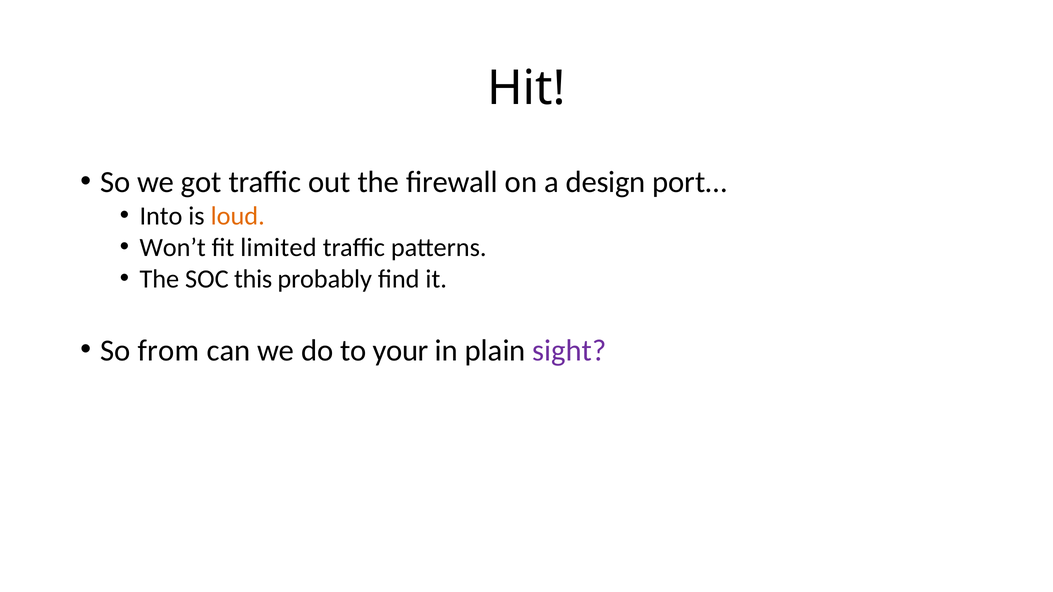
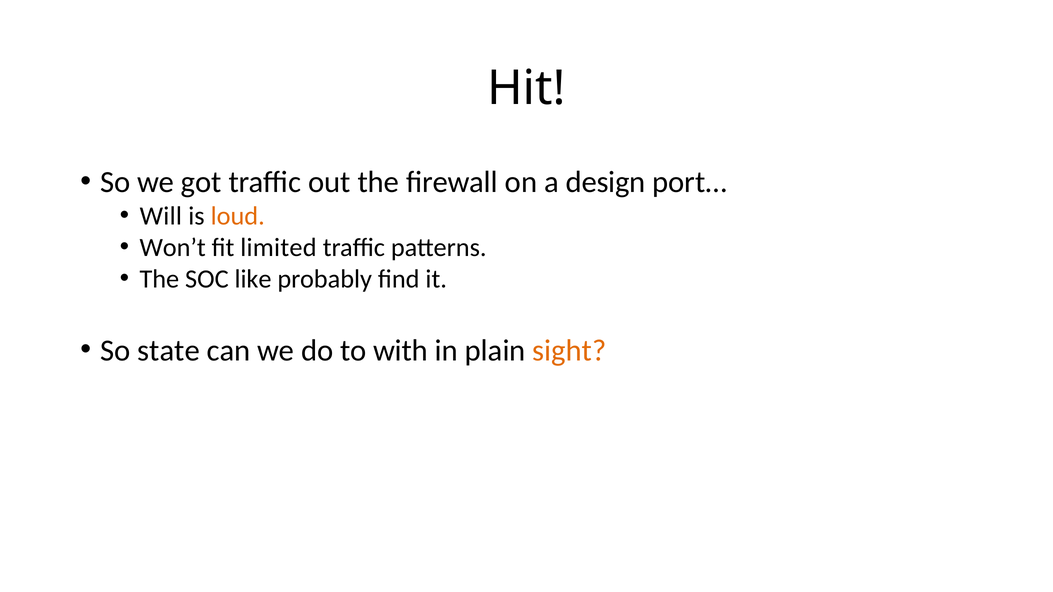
Into: Into -> Will (161, 216)
this: this -> like (253, 279)
from: from -> state (168, 351)
your: your -> with (401, 351)
sight colour: purple -> orange (569, 351)
